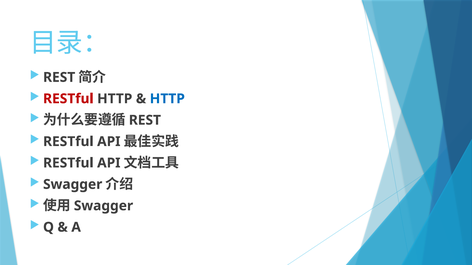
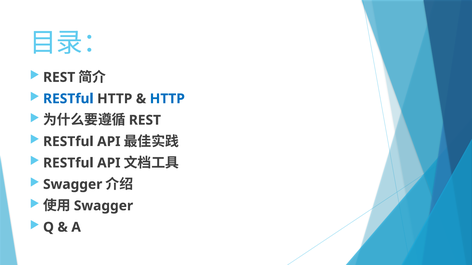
RESTful colour: red -> blue (68, 99)
